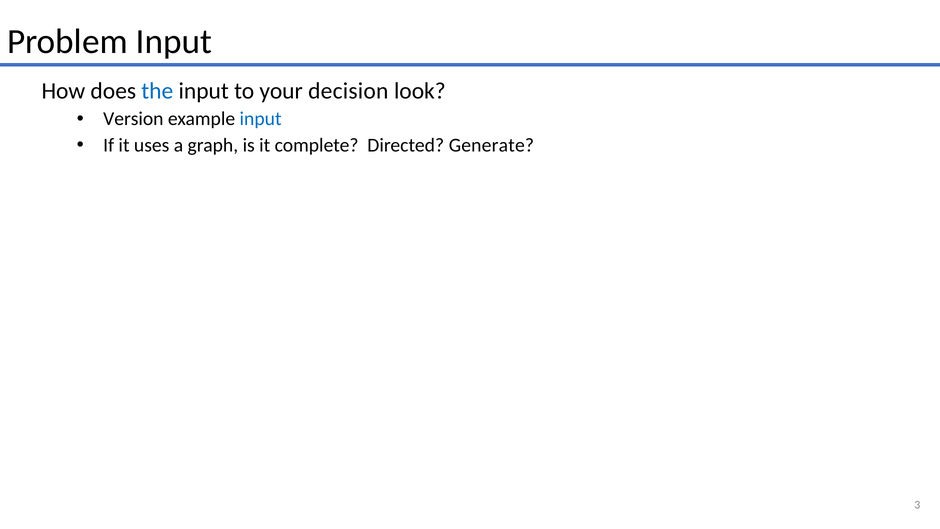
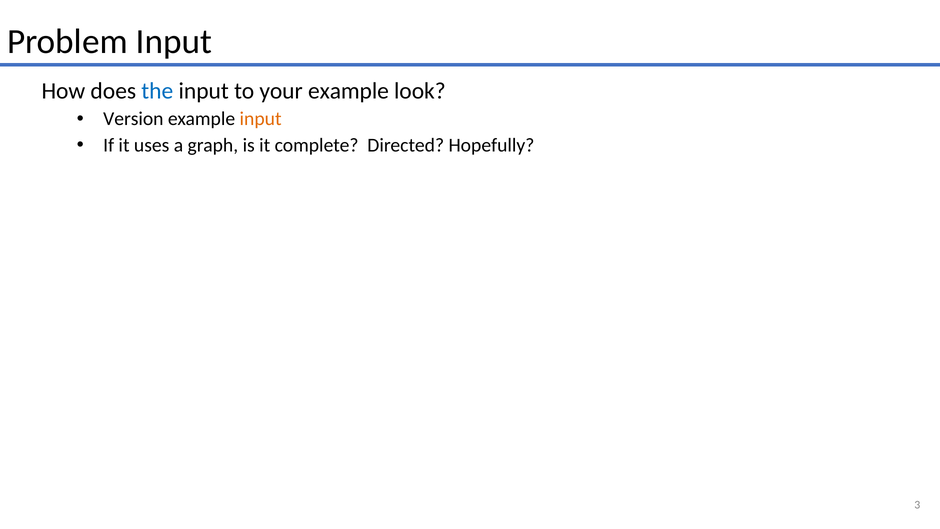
your decision: decision -> example (348, 91)
input colour: blue -> orange (261, 119)
Generate: Generate -> Hopefully (491, 145)
